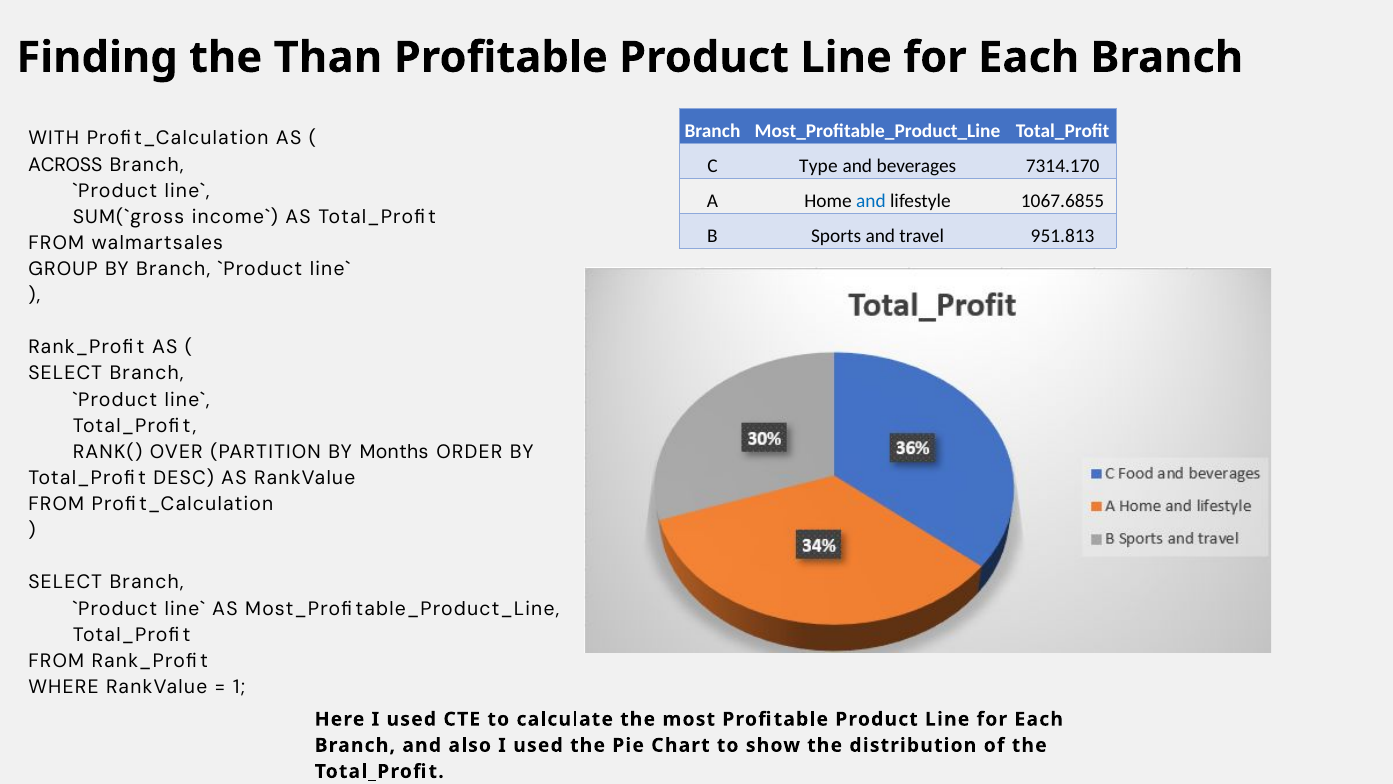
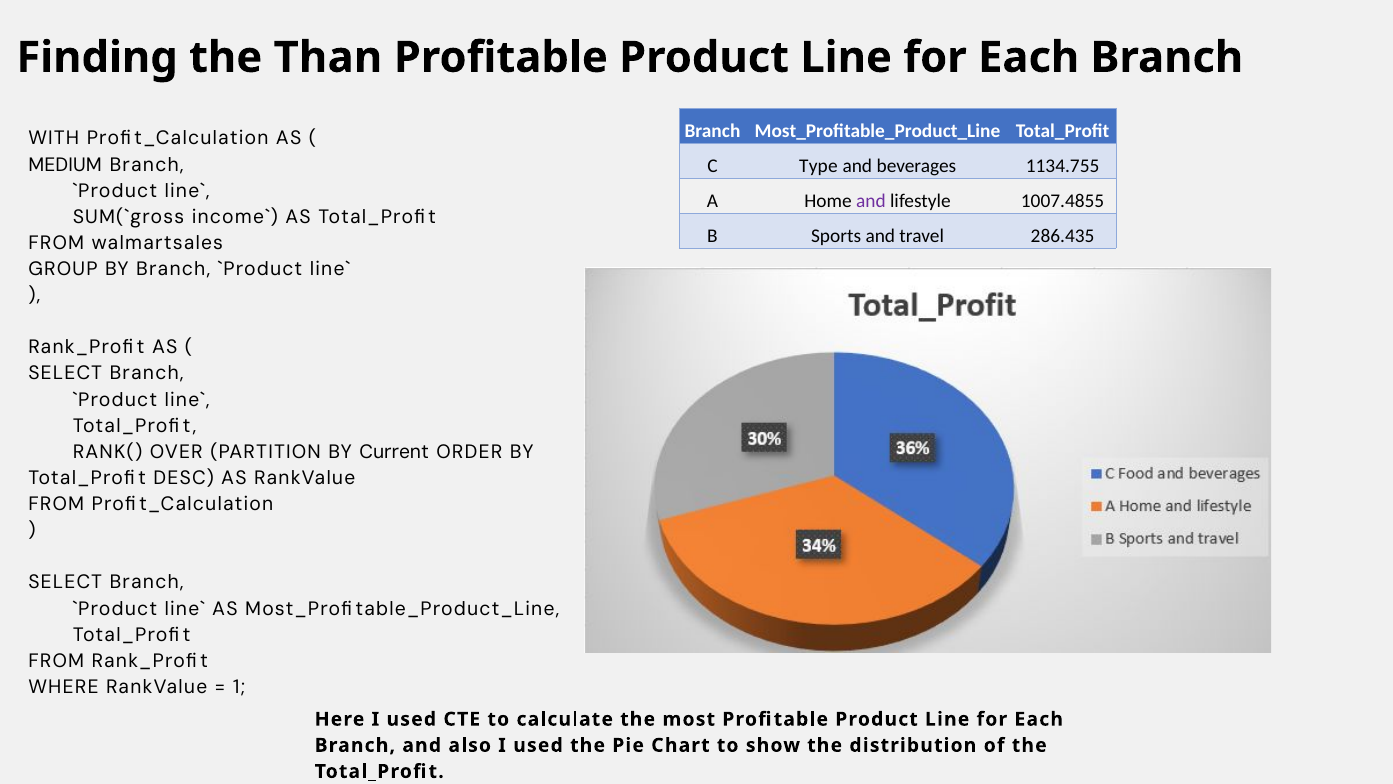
ACROSS: ACROSS -> MEDIUM (65, 165)
7314.170: 7314.170 -> 1134.755 (1063, 166)
and colour: blue -> purple (871, 201)
1067.6855: 1067.6855 -> 1007.4855 (1063, 201)
951.813: 951.813 -> 286.435 (1063, 236)
Months: Months -> Current (394, 452)
